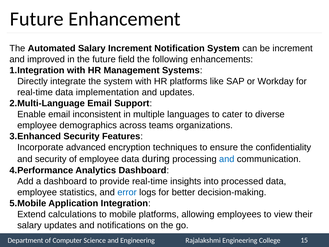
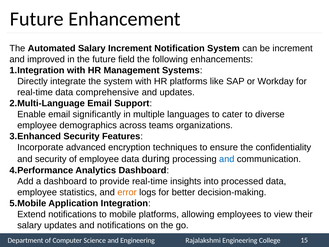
implementation: implementation -> comprehensive (107, 92)
inconsistent: inconsistent -> significantly (97, 114)
error colour: blue -> orange (127, 192)
Extend calculations: calculations -> notifications (72, 214)
